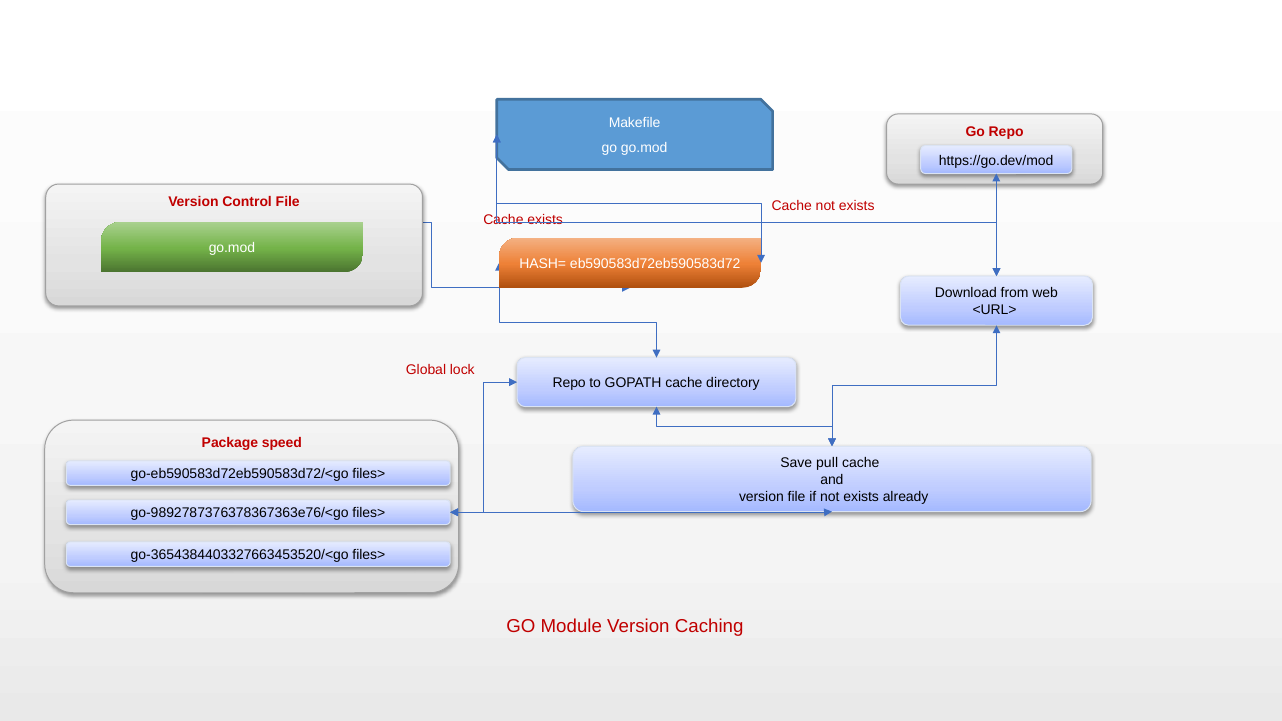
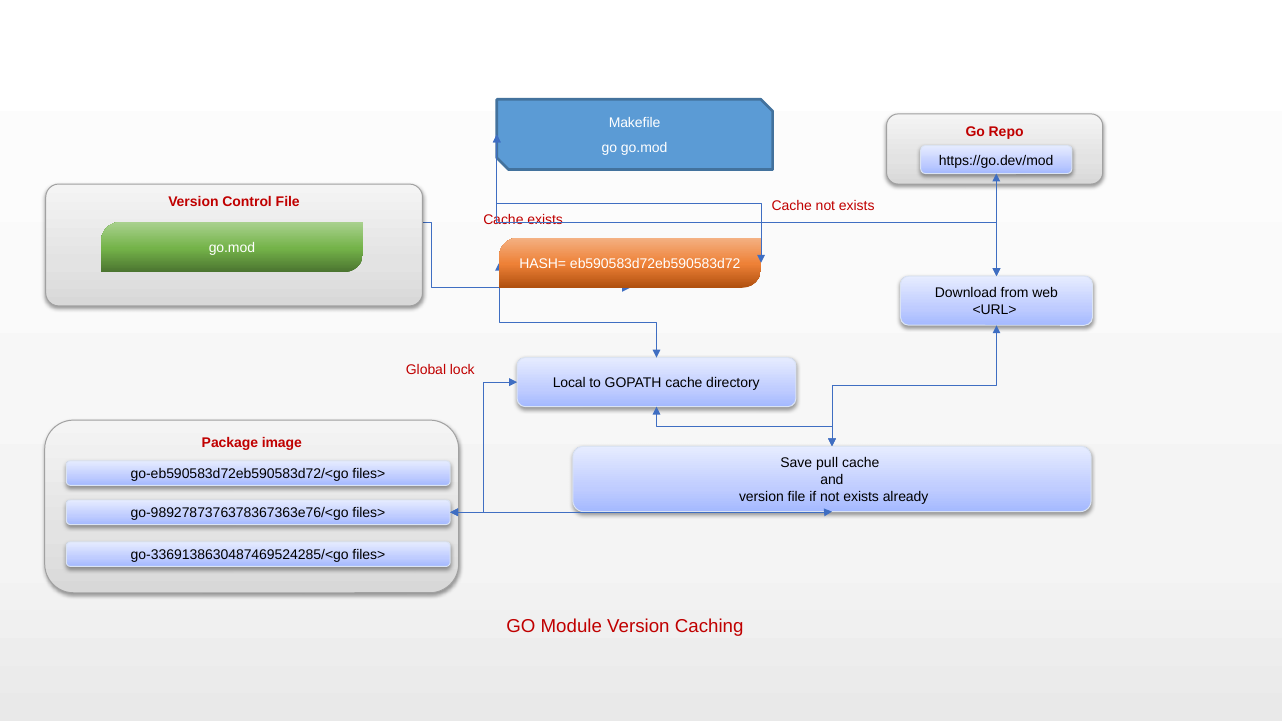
Repo: Repo -> Local (569, 383)
speed: speed -> image (282, 443)
go-3654384403327663453520/<go: go-3654384403327663453520/<go -> go-3369138630487469524285/<go (240, 555)
